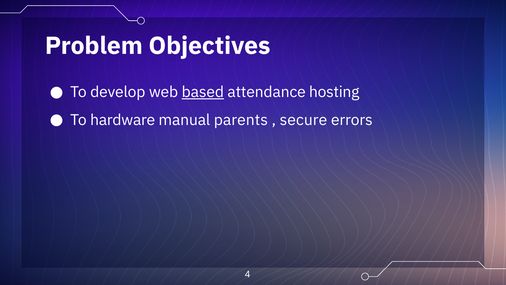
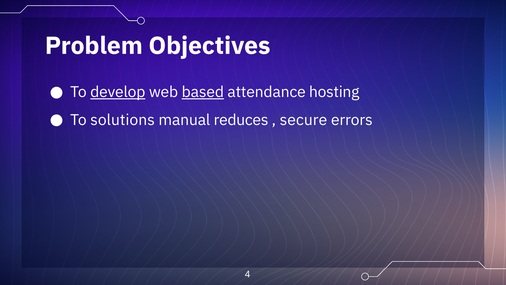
develop underline: none -> present (118, 92)
hardware: hardware -> solutions (123, 120)
parents: parents -> reduces (241, 120)
